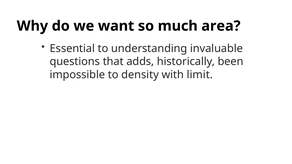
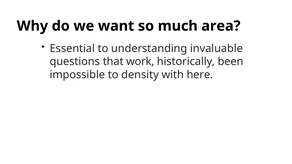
adds: adds -> work (140, 62)
limit: limit -> here (200, 75)
